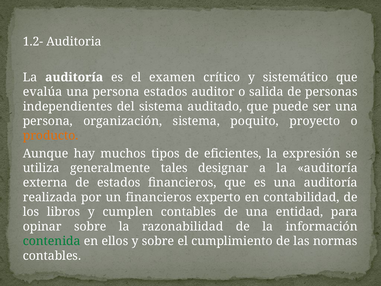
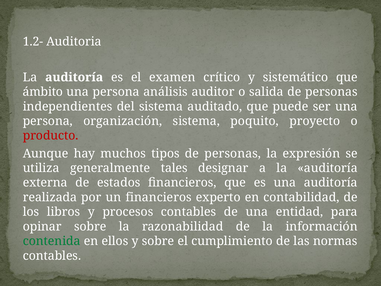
evalúa: evalúa -> ámbito (43, 92)
persona estados: estados -> análisis (166, 92)
producto colour: orange -> red (51, 136)
tipos de eficientes: eficientes -> personas (233, 153)
cumplen: cumplen -> procesos (128, 212)
